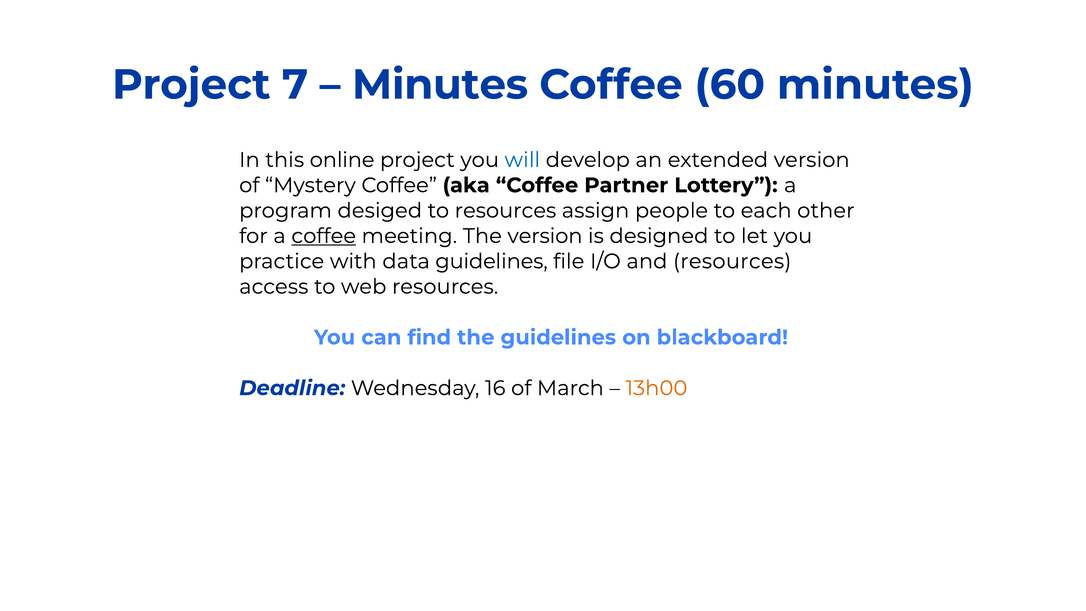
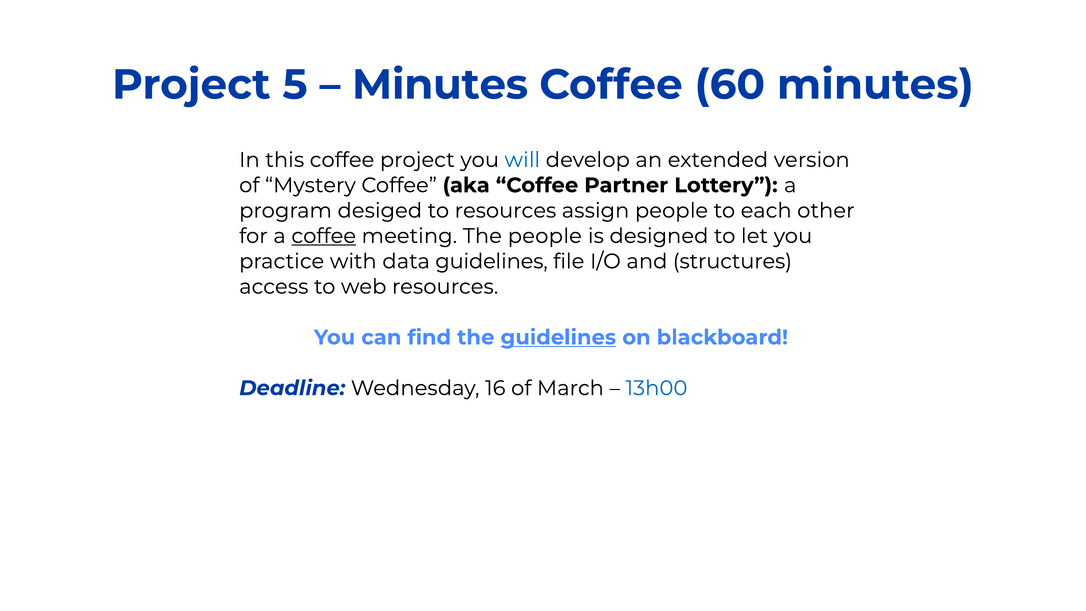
7: 7 -> 5 (295, 85)
this online: online -> coffee (342, 160)
The version: version -> people (545, 236)
and resources: resources -> structures (732, 261)
guidelines underline: none -> present (558, 337)
13h00 colour: orange -> blue (656, 388)
